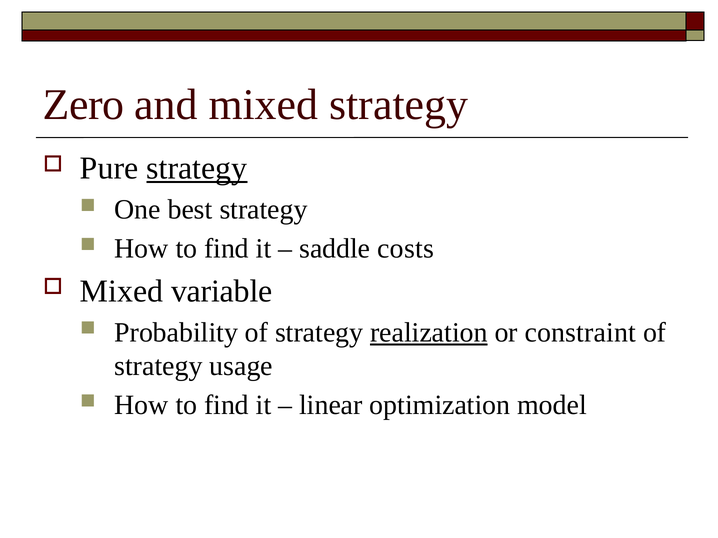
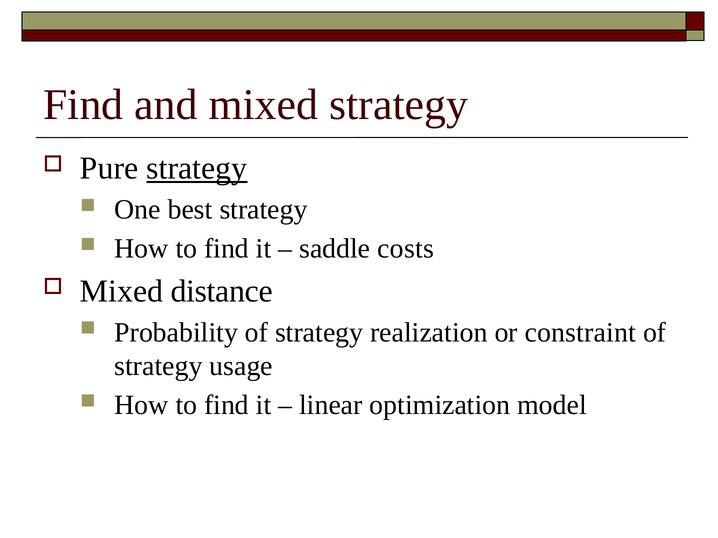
Zero: Zero -> Find (83, 105)
variable: variable -> distance (222, 292)
realization underline: present -> none (429, 333)
